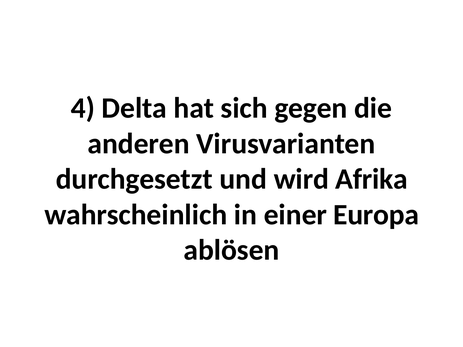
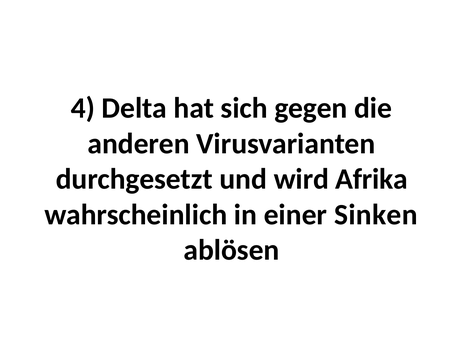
Europa: Europa -> Sinken (376, 215)
